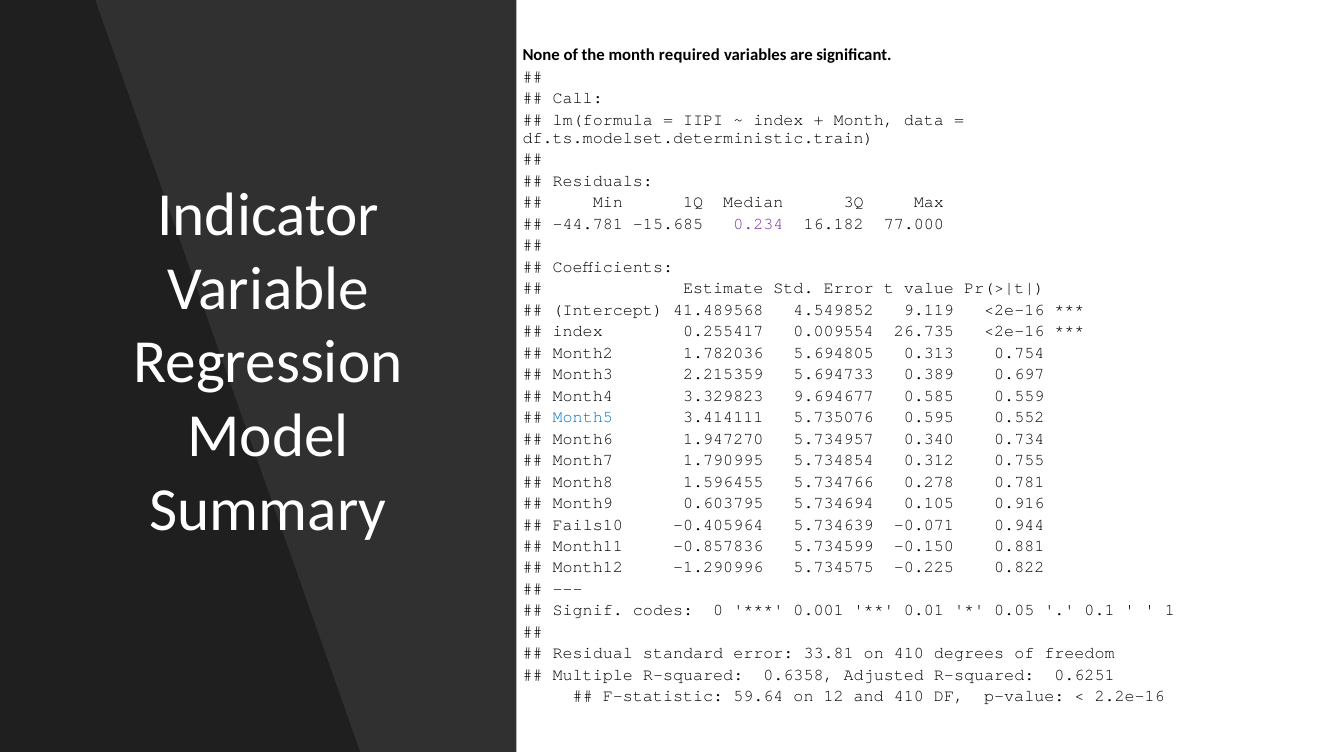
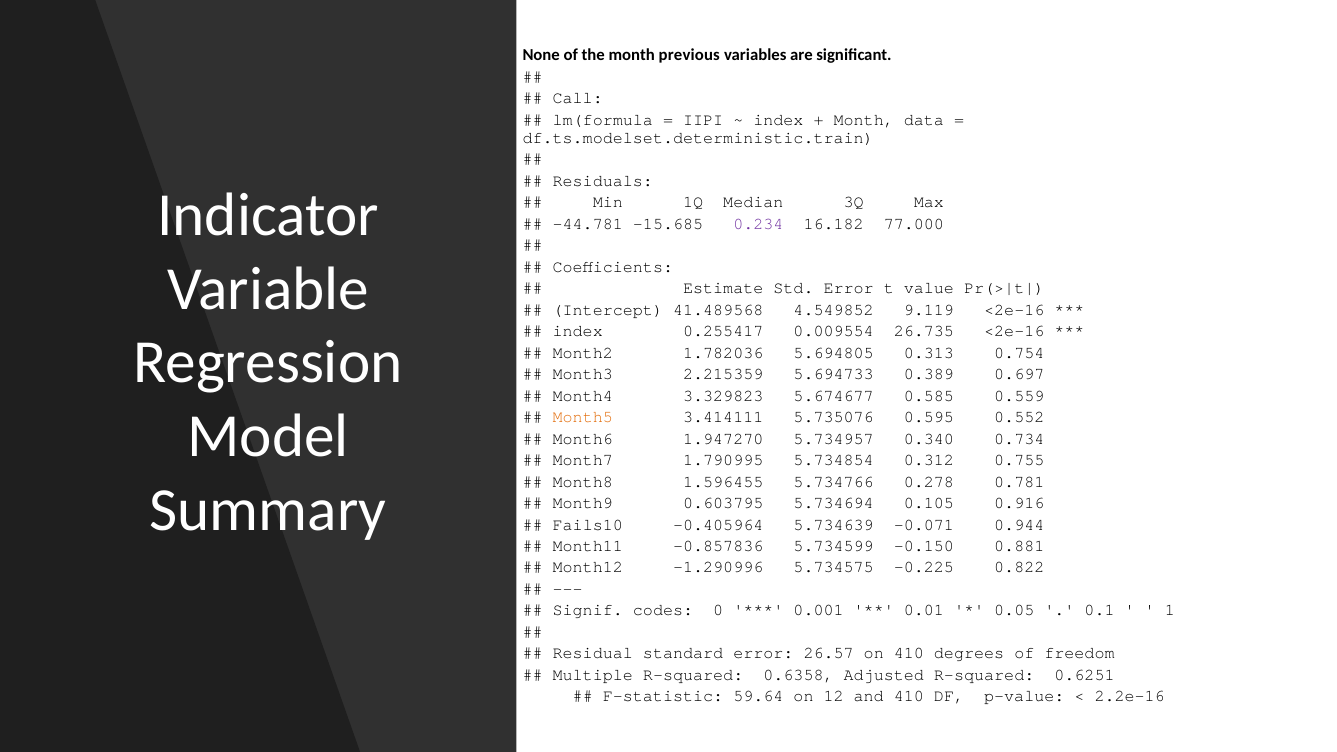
required: required -> previous (689, 55)
9.694677: 9.694677 -> 5.674677 (834, 396)
Month5 colour: blue -> orange (583, 417)
33.81: 33.81 -> 26.57 (829, 653)
